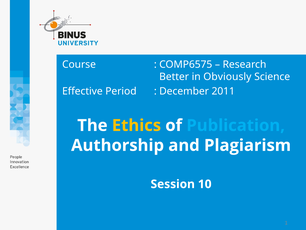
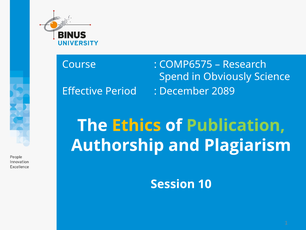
Better: Better -> Spend (174, 77)
2011: 2011 -> 2089 (223, 91)
Publication colour: light blue -> light green (236, 125)
